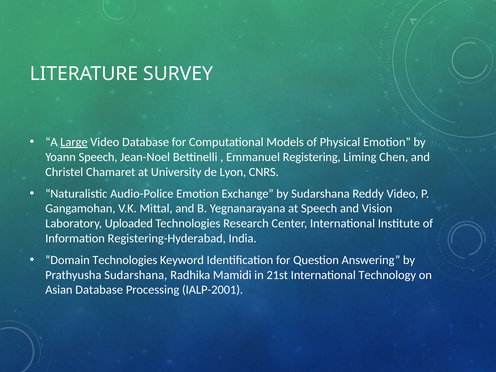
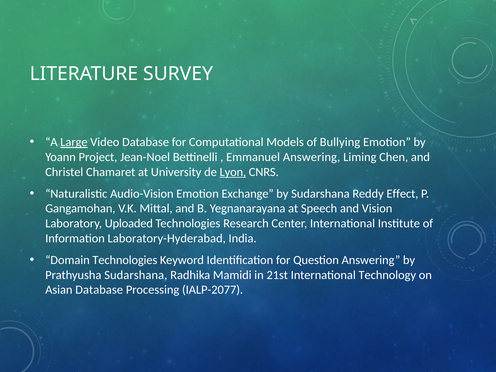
Physical: Physical -> Bullying (340, 142)
Yoann Speech: Speech -> Project (98, 157)
Emmanuel Registering: Registering -> Answering (312, 157)
Lyon underline: none -> present (233, 172)
Audio-Police: Audio-Police -> Audio-Vision (142, 194)
Reddy Video: Video -> Effect (402, 194)
Registering-Hyderabad: Registering-Hyderabad -> Laboratory-Hyderabad (167, 238)
IALP-2001: IALP-2001 -> IALP-2077 (213, 290)
